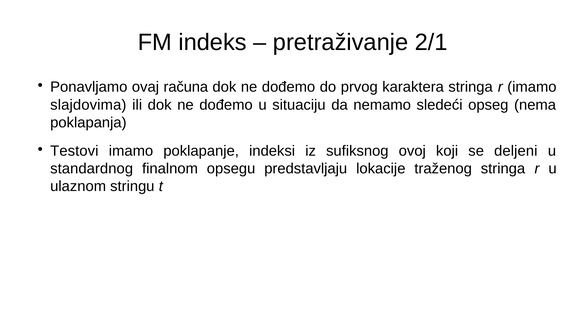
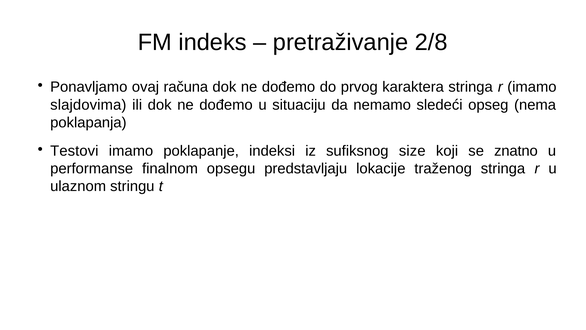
2/1: 2/1 -> 2/8 (431, 42)
ovoj: ovoj -> size (412, 151)
deljeni: deljeni -> znatno (516, 151)
standardnog: standardnog -> performanse (92, 168)
